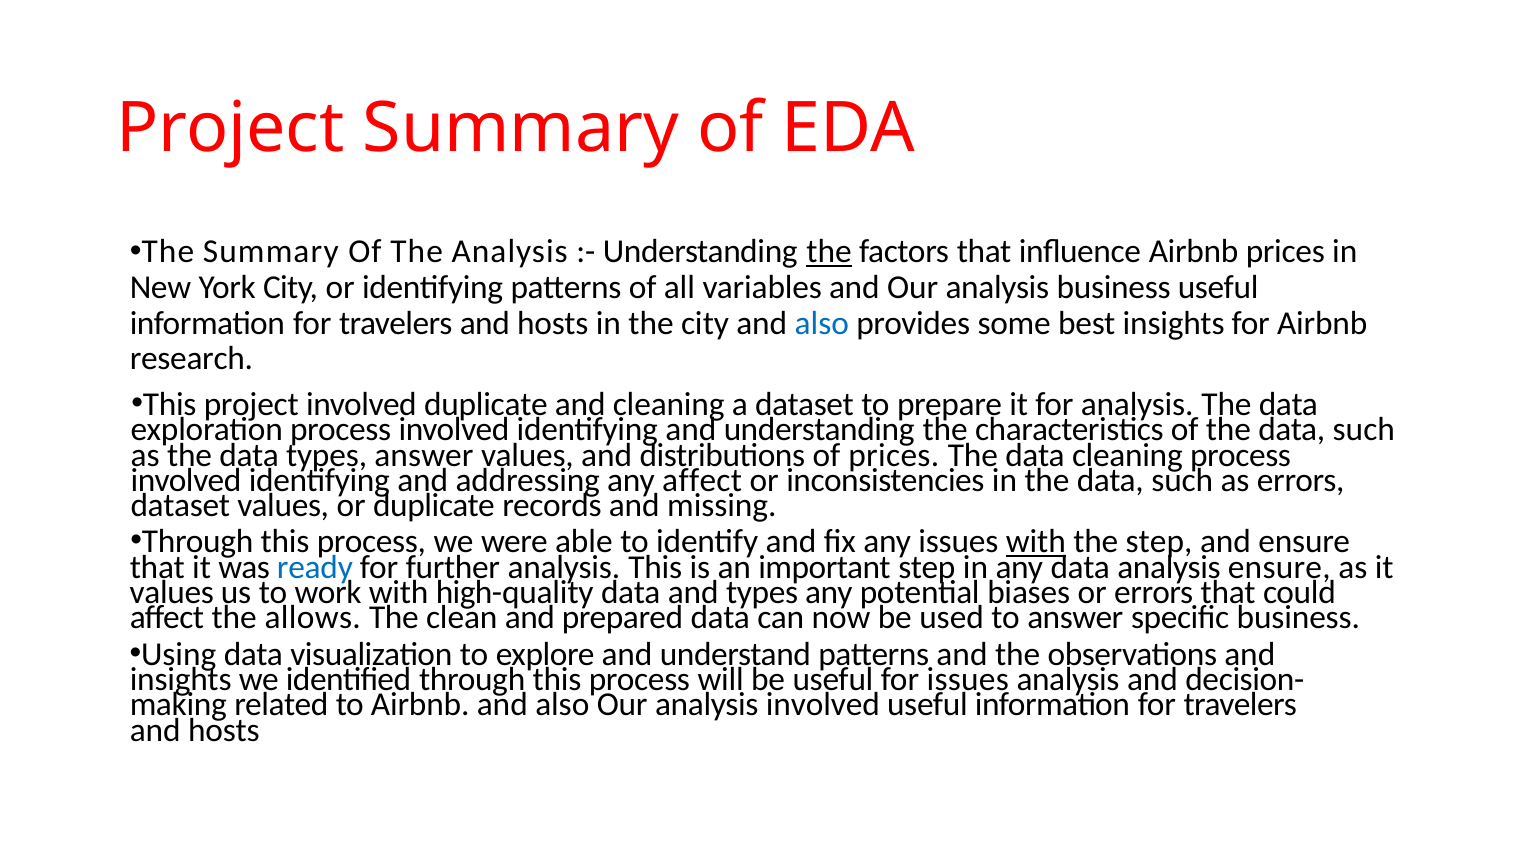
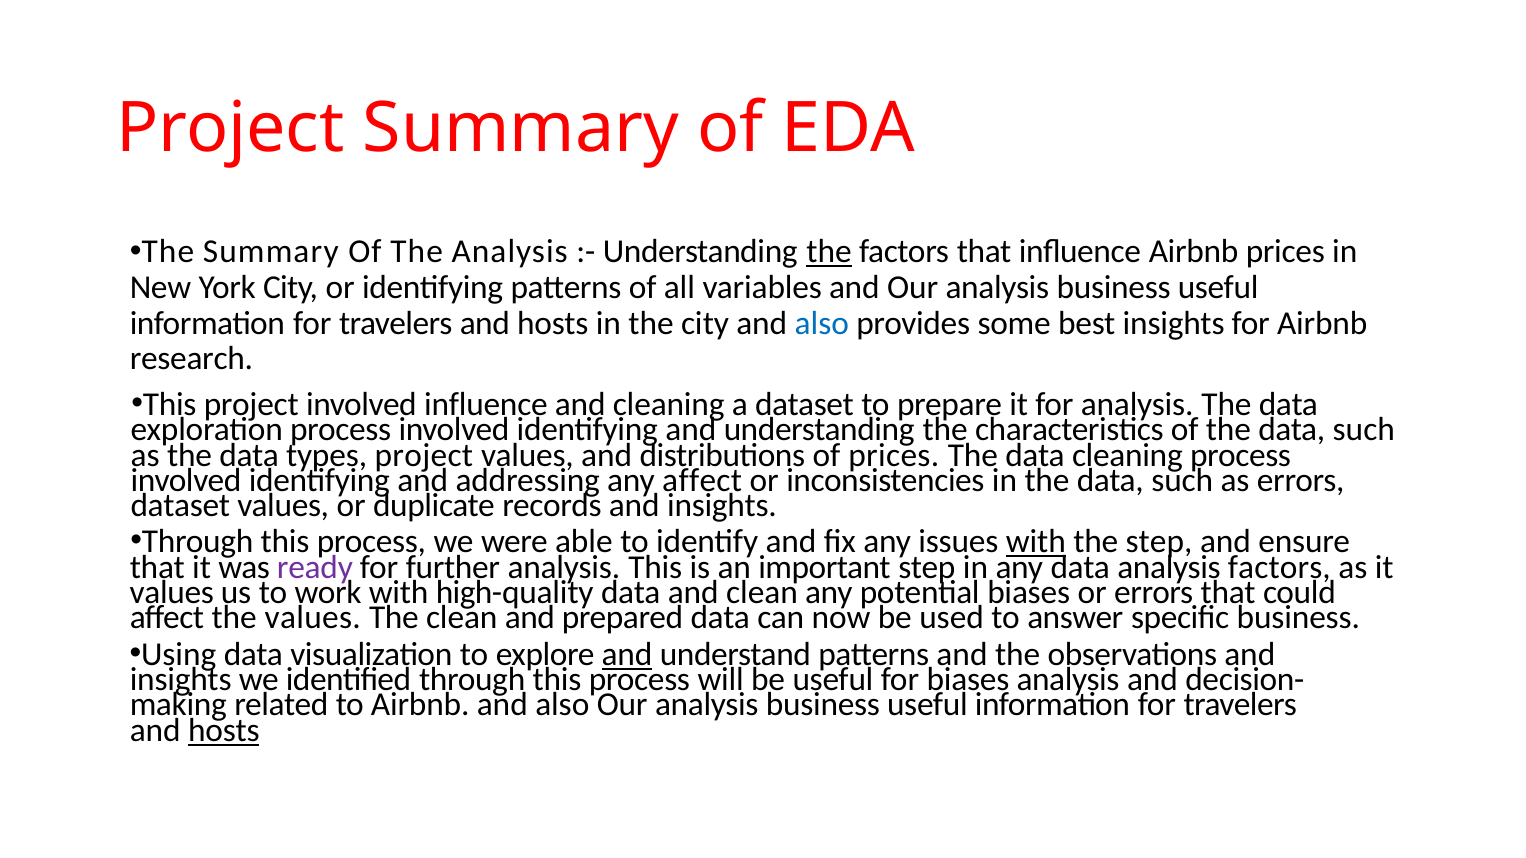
involved duplicate: duplicate -> influence (486, 405)
types answer: answer -> project (424, 455)
records and missing: missing -> insights (722, 506)
ready colour: blue -> purple (315, 567)
analysis ensure: ensure -> factors (1279, 567)
and types: types -> clean (762, 593)
the allows: allows -> values (313, 618)
and underline: none -> present (627, 654)
for issues: issues -> biases (968, 680)
also Our analysis involved: involved -> business (823, 705)
hosts underline: none -> present (224, 730)
